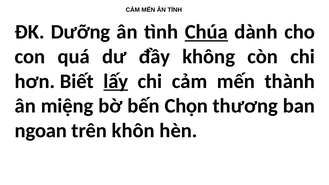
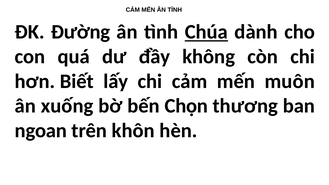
Dưỡng: Dưỡng -> Đường (81, 32)
lấy underline: present -> none (116, 81)
thành: thành -> muôn (290, 81)
miệng: miệng -> xuống (67, 106)
